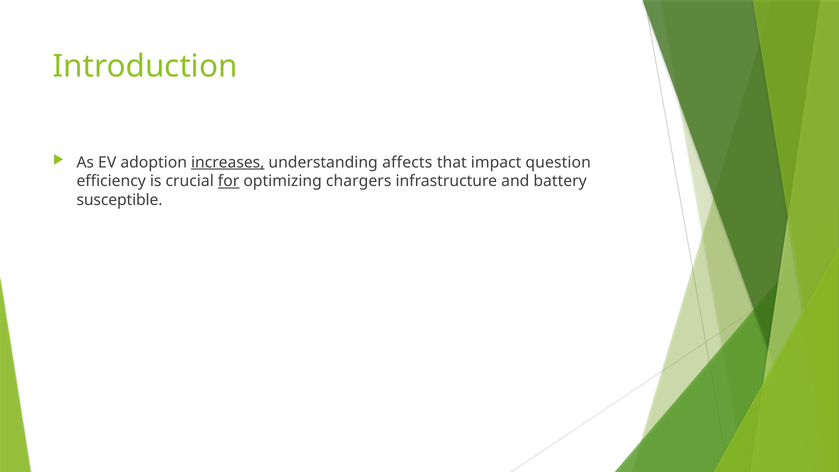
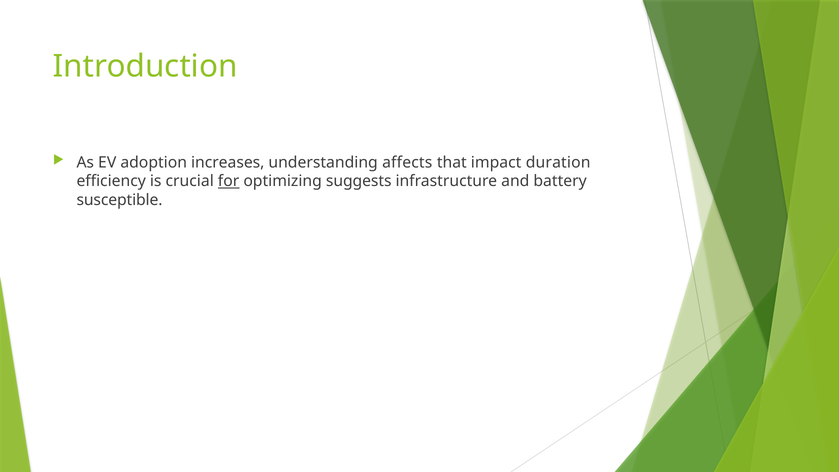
increases underline: present -> none (228, 162)
question: question -> duration (558, 162)
chargers: chargers -> suggests (359, 181)
